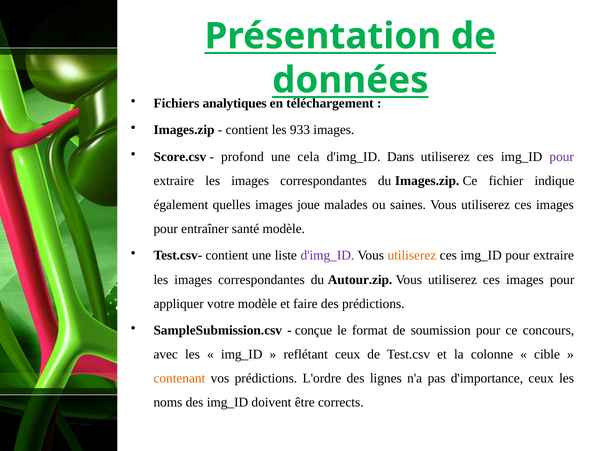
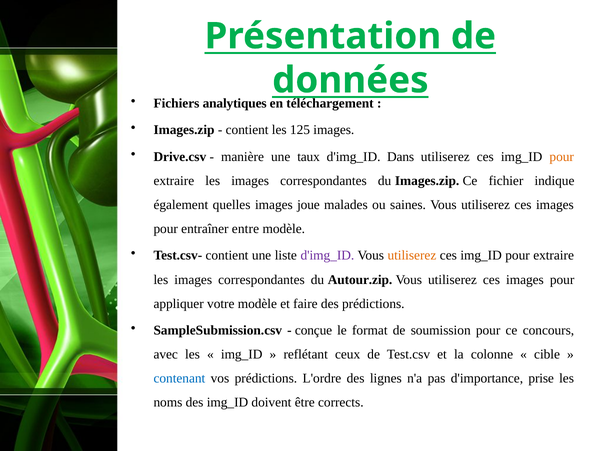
933: 933 -> 125 (300, 130)
Score.csv: Score.csv -> Drive.csv (180, 157)
profond: profond -> manière (242, 157)
cela: cela -> taux (309, 157)
pour colour: purple -> orange (562, 157)
santé: santé -> entre (245, 229)
contenant colour: orange -> blue (179, 379)
d'importance ceux: ceux -> prise (541, 379)
